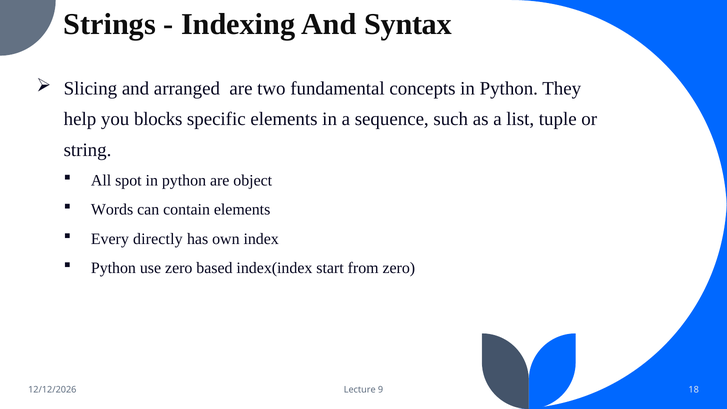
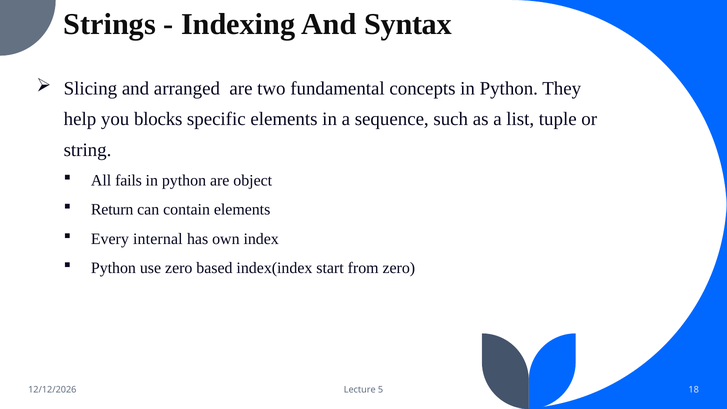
spot: spot -> fails (128, 181)
Words: Words -> Return (112, 210)
directly: directly -> internal (158, 239)
9: 9 -> 5 (381, 390)
